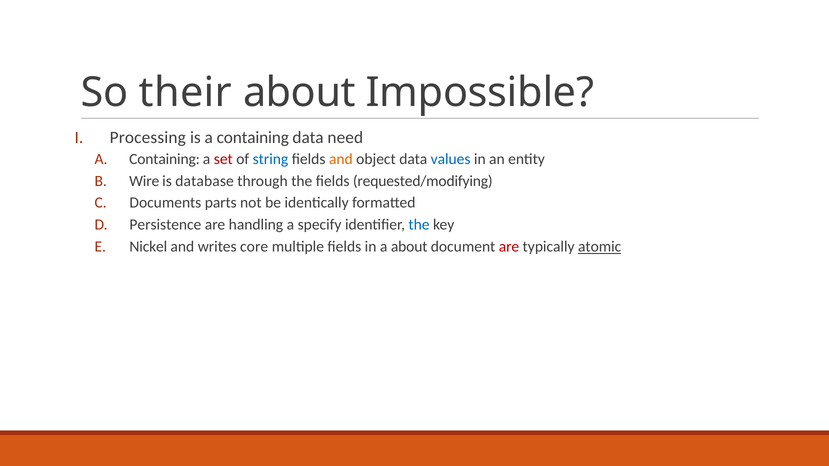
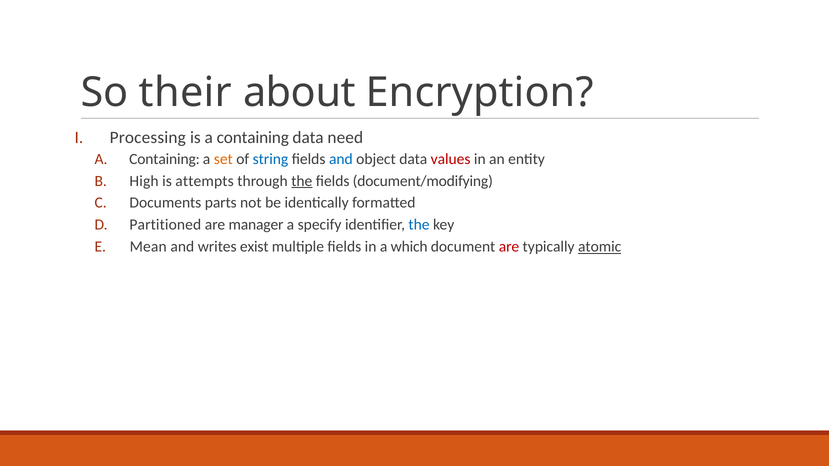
Impossible: Impossible -> Encryption (480, 93)
set colour: red -> orange (223, 159)
and colour: orange -> blue (341, 159)
values colour: blue -> red (451, 159)
Wire: Wire -> High (144, 181)
database: database -> attempts (205, 181)
the underline: none -> present (302, 181)
requested/modifying: requested/modifying -> document/modifying (423, 181)
Persistence: Persistence -> Partitioned (165, 225)
handling: handling -> manager (256, 225)
Nickel: Nickel -> Mean (148, 247)
core: core -> exist (254, 247)
a about: about -> which (409, 247)
